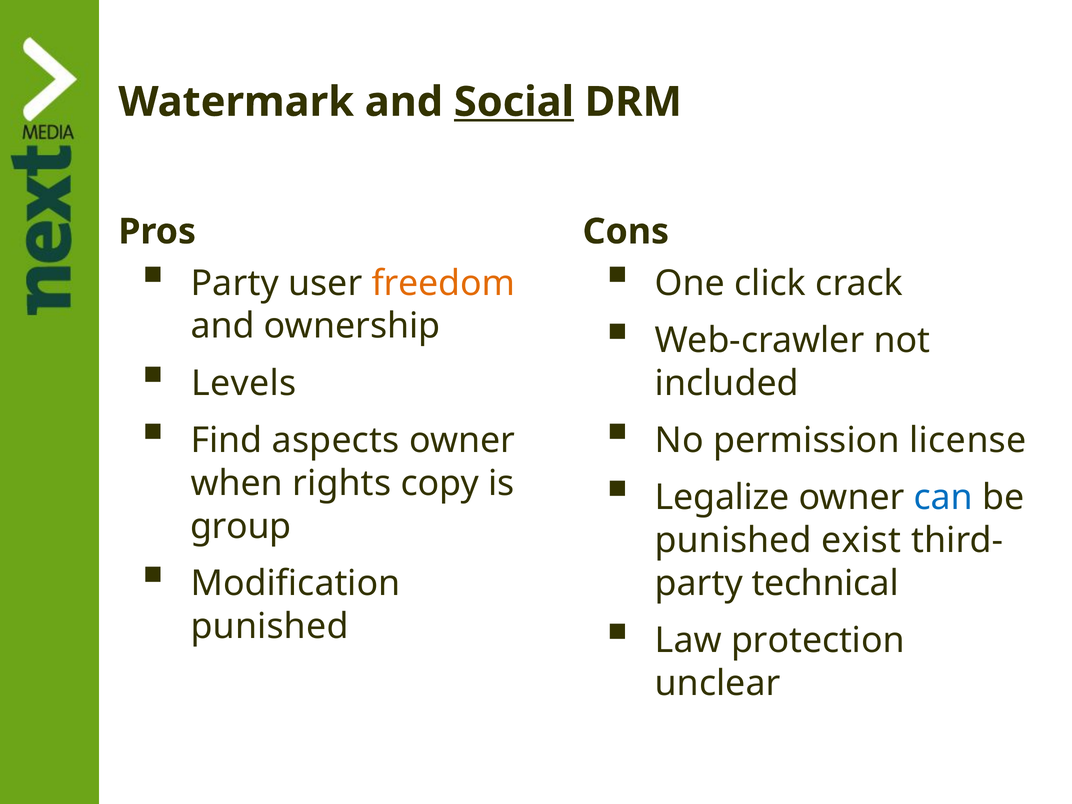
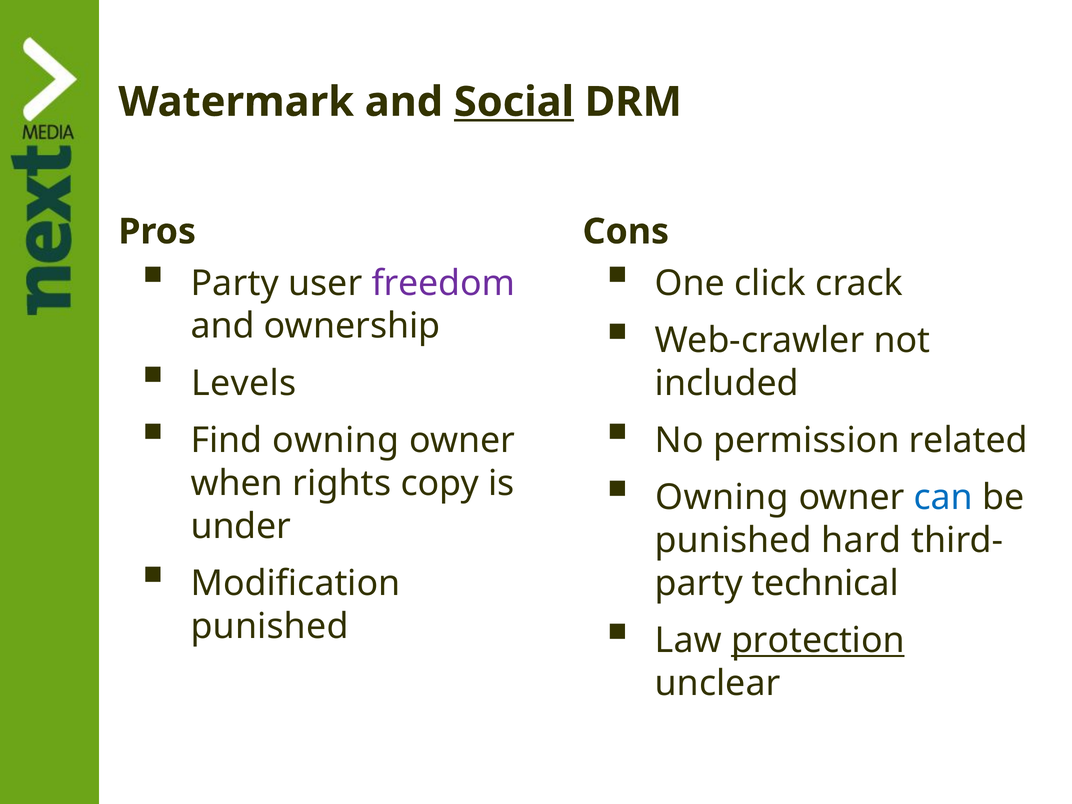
freedom colour: orange -> purple (443, 283)
Find aspects: aspects -> owning (336, 440)
license: license -> related (968, 440)
Legalize: Legalize -> Owning (722, 498)
group: group -> under (241, 526)
exist: exist -> hard (861, 540)
protection underline: none -> present (818, 641)
